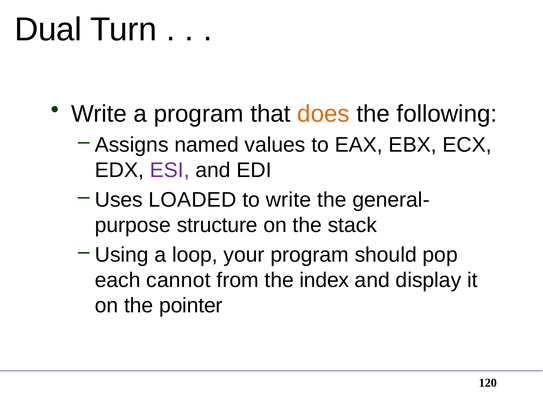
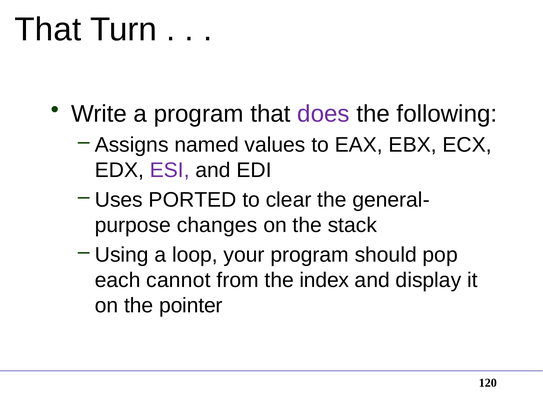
Dual: Dual -> That (48, 29)
does colour: orange -> purple (323, 114)
LOADED: LOADED -> PORTED (193, 200)
to write: write -> clear (289, 200)
structure: structure -> changes (217, 225)
